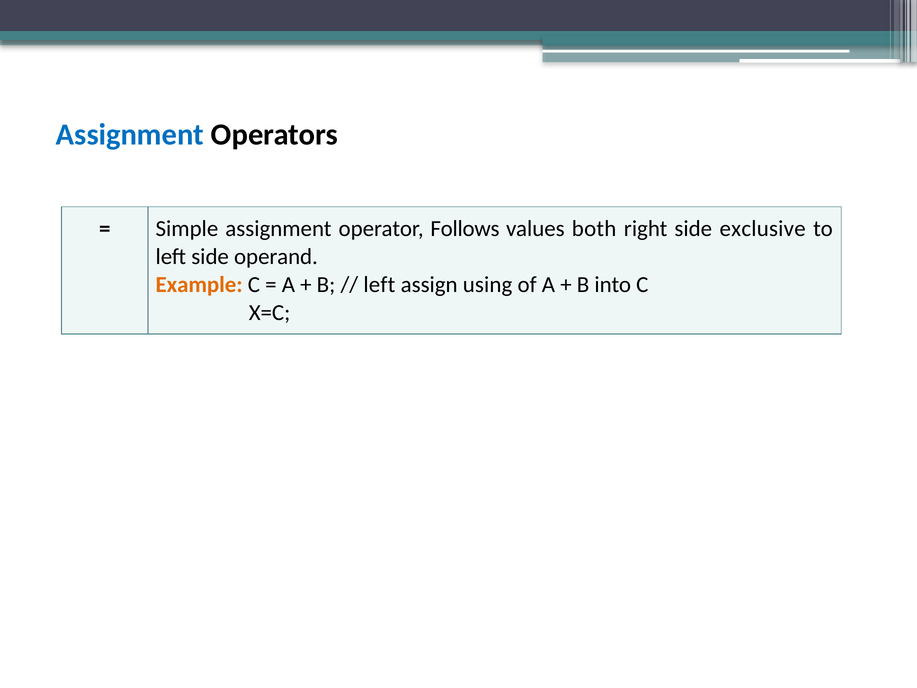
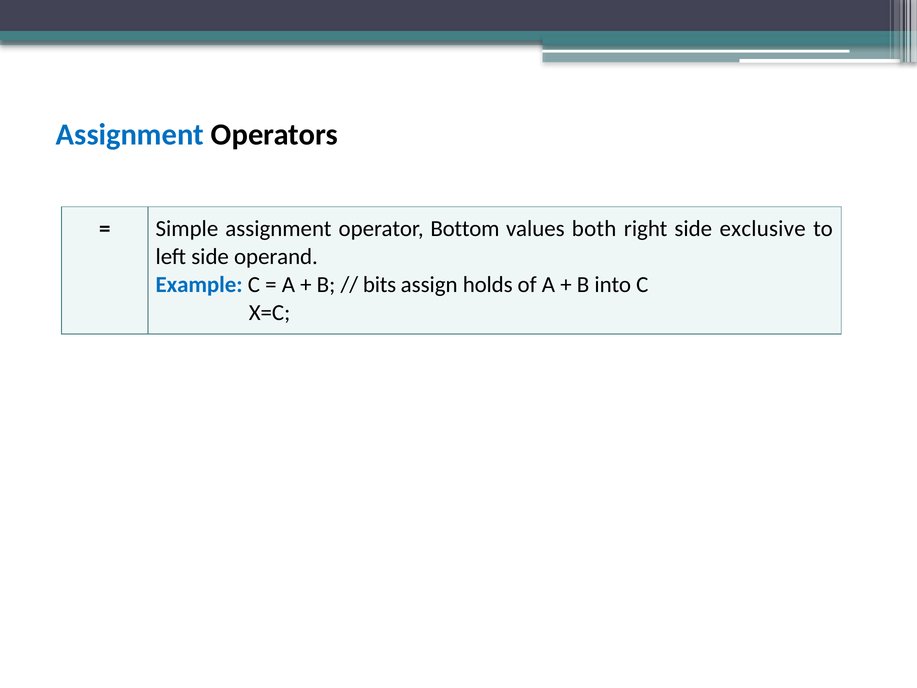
Follows: Follows -> Bottom (465, 229)
Example colour: orange -> blue (199, 285)
left: left -> bits (380, 285)
using: using -> holds (488, 285)
